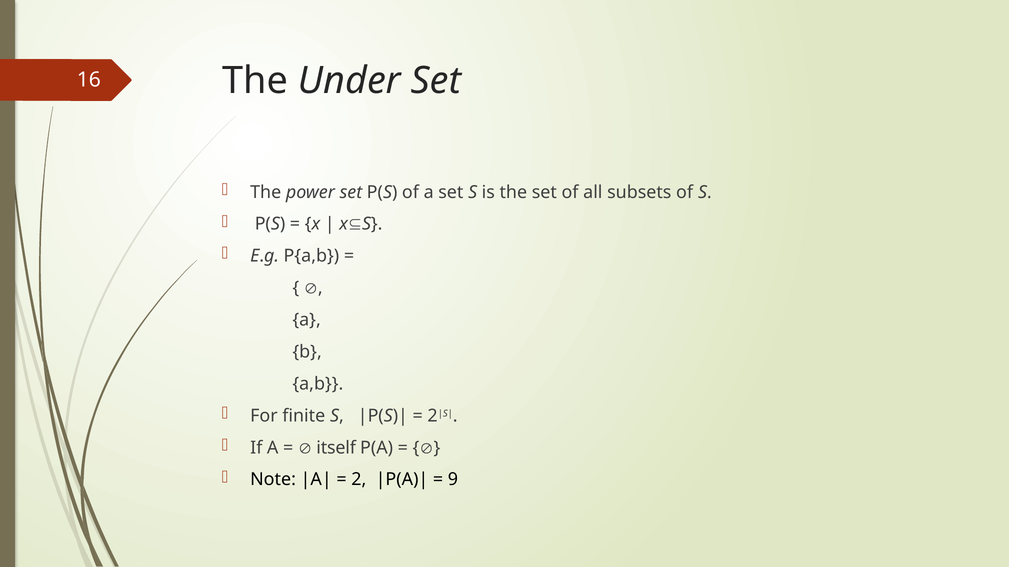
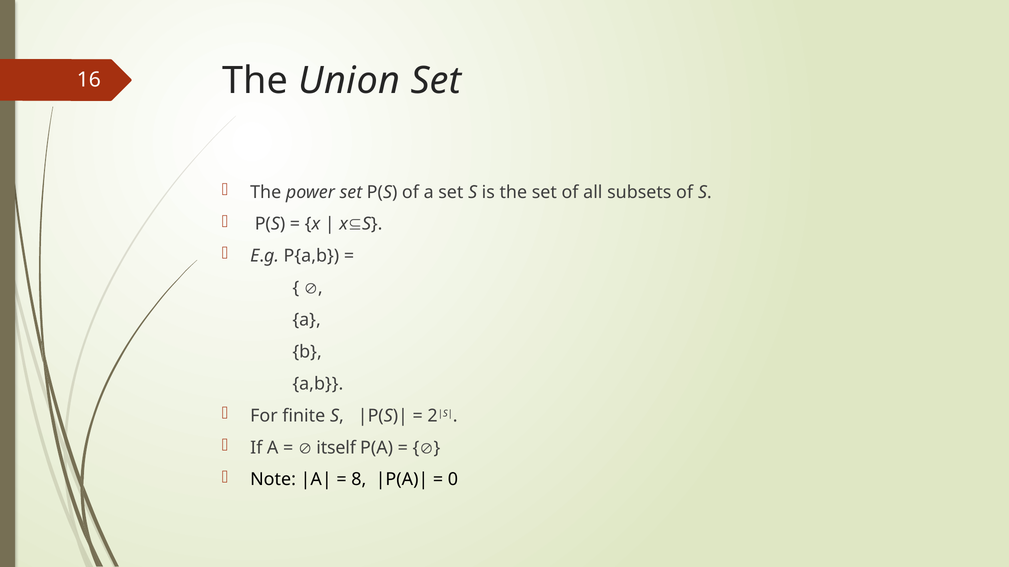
Under: Under -> Union (349, 81)
2: 2 -> 8 (359, 480)
9: 9 -> 0 (453, 480)
